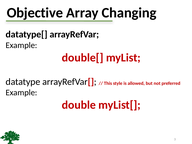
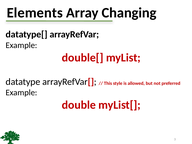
Objective: Objective -> Elements (35, 13)
